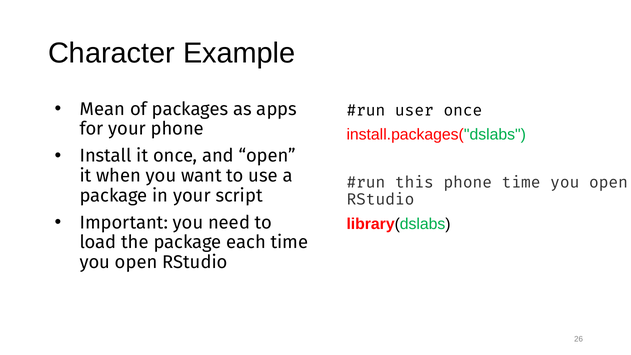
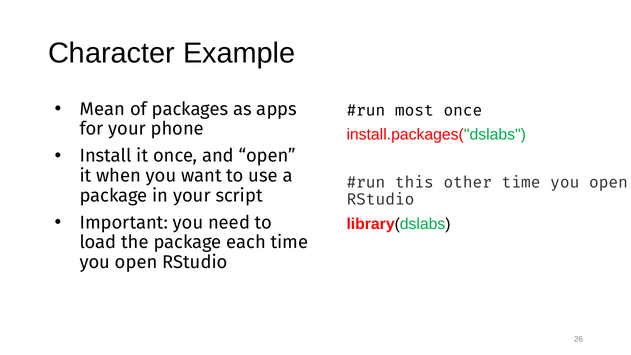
user: user -> most (414, 111)
this phone: phone -> other (468, 183)
